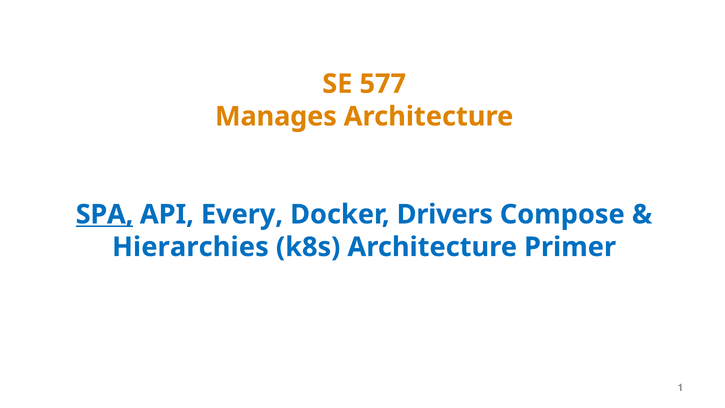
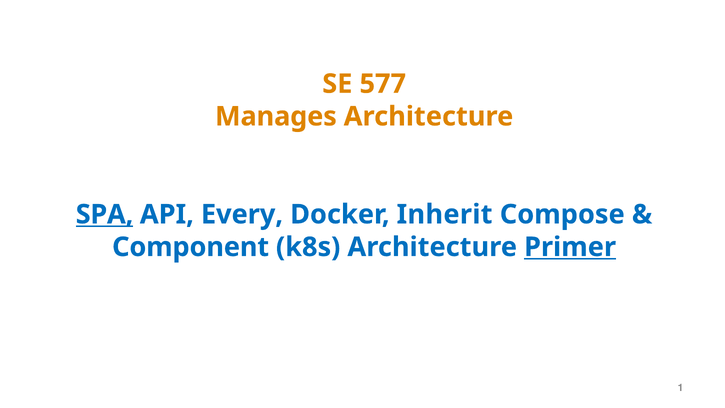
Drivers: Drivers -> Inherit (445, 214)
Hierarchies: Hierarchies -> Component (191, 247)
Primer underline: none -> present (570, 247)
